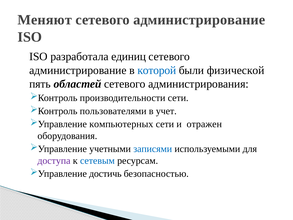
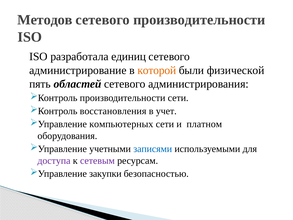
Меняют: Меняют -> Методов (45, 20)
администрирование: администрирование -> производительности (199, 20)
которой colour: blue -> orange (157, 70)
пользователями: пользователями -> восстановления (113, 111)
отражен: отражен -> платном (204, 124)
сетевым colour: blue -> purple (97, 160)
достичь: достичь -> закупки (105, 173)
